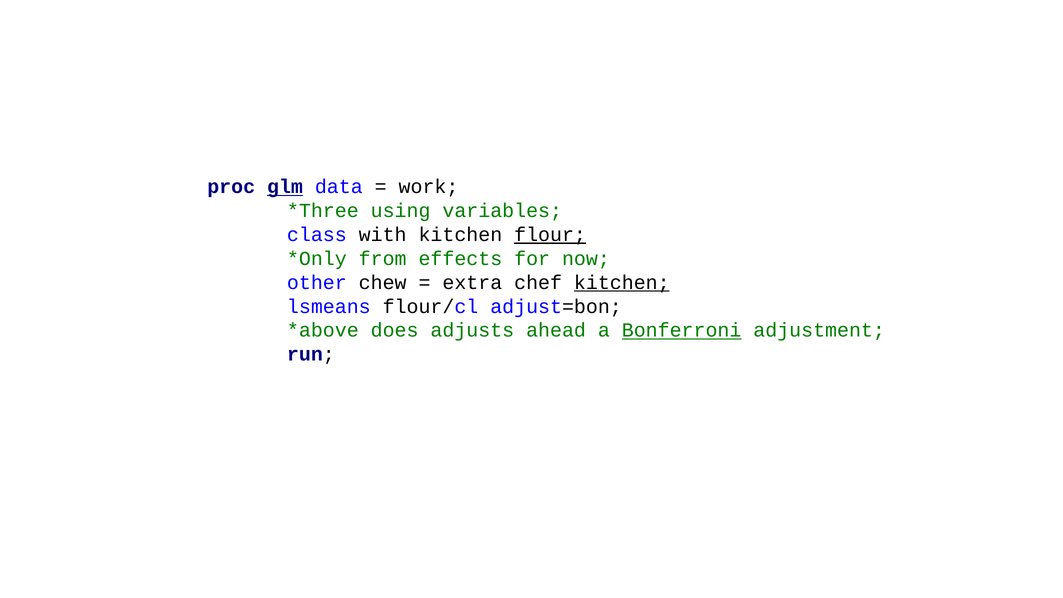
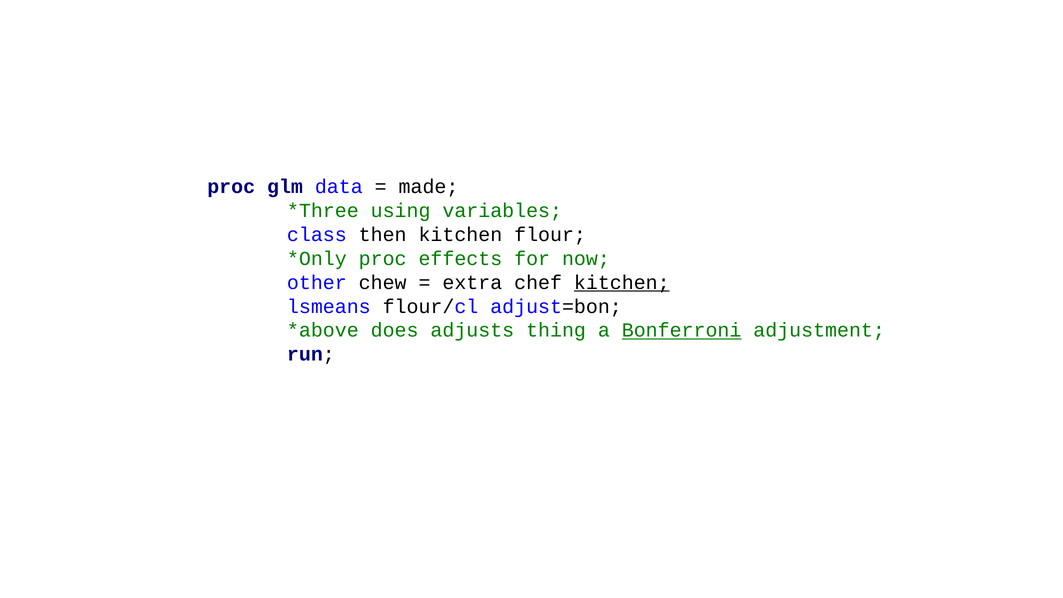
glm underline: present -> none (285, 187)
work: work -> made (428, 187)
with: with -> then (383, 235)
flour underline: present -> none (550, 235)
from: from -> proc (383, 259)
ahead: ahead -> thing (556, 330)
